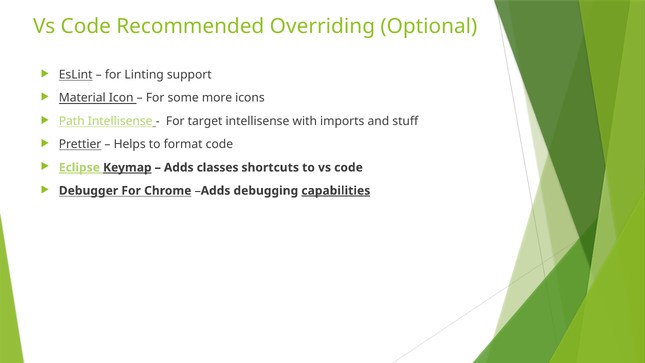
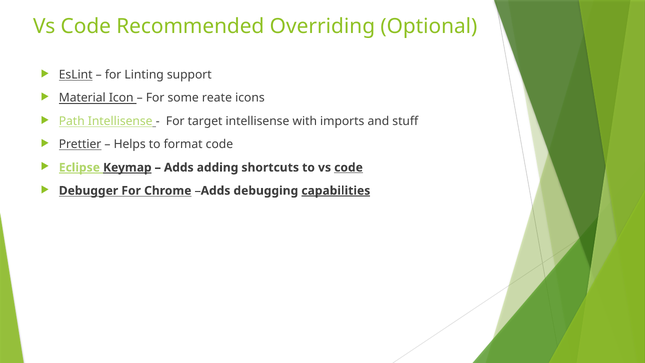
more: more -> reate (217, 98)
classes: classes -> adding (218, 167)
code underline: none -> present (348, 167)
